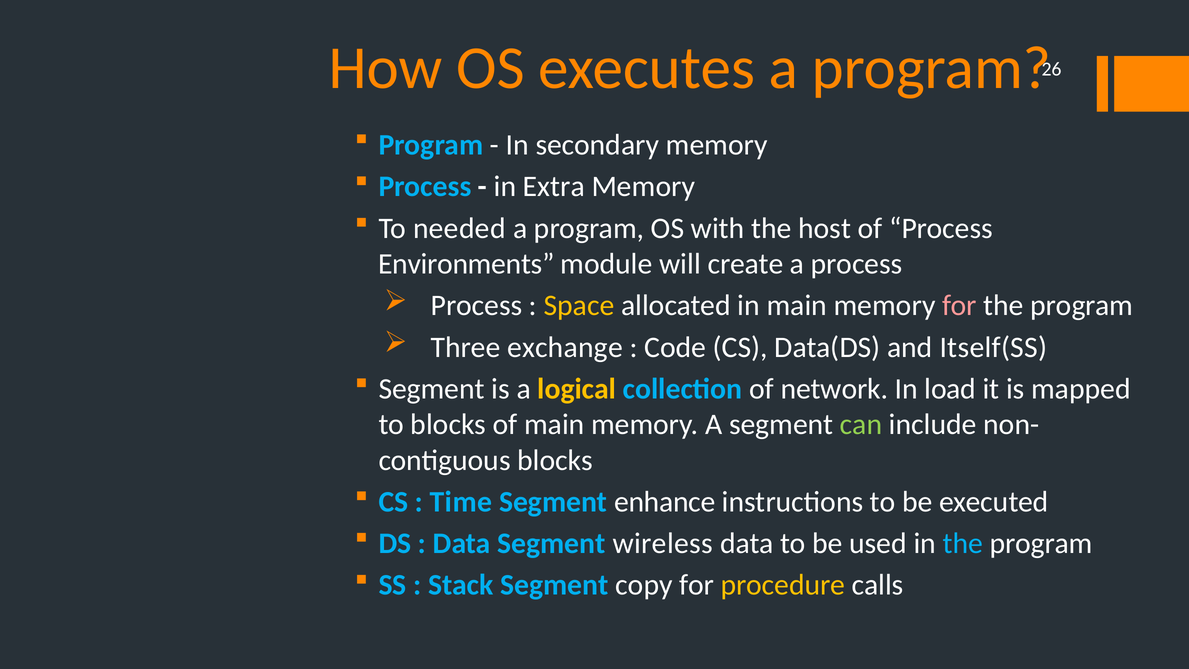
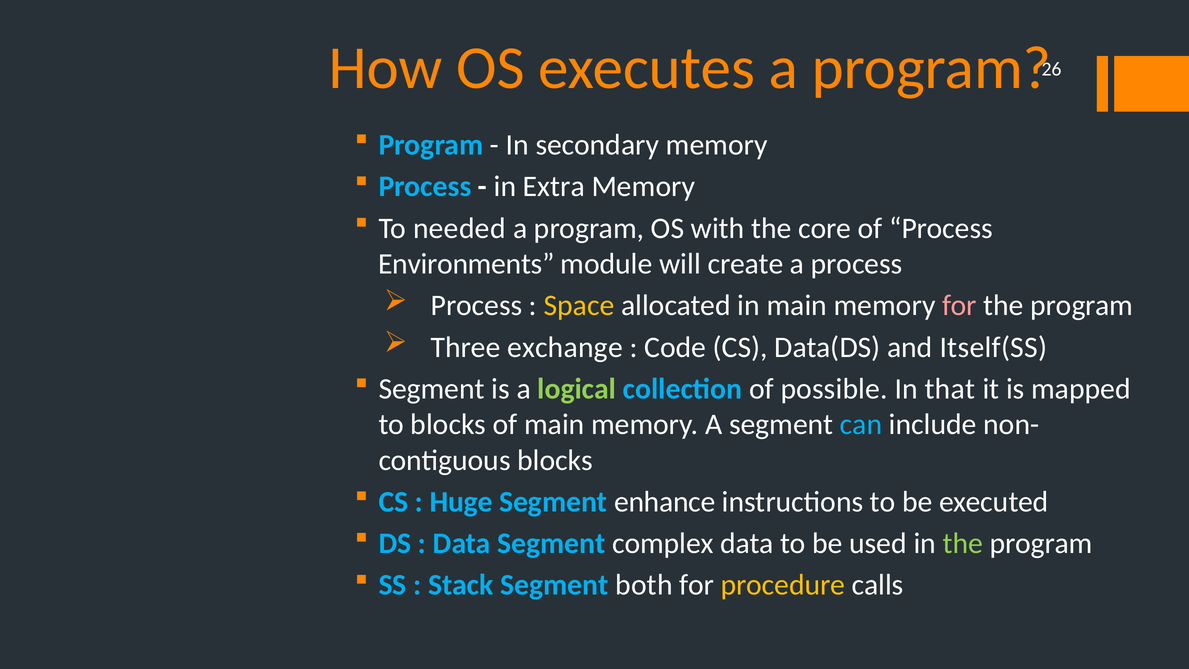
host: host -> core (825, 228)
logical colour: yellow -> light green (577, 389)
network: network -> possible (834, 389)
load: load -> that (950, 389)
can colour: light green -> light blue (861, 424)
Time: Time -> Huge (461, 502)
wireless: wireless -> complex (663, 543)
the colour: light blue -> light green (963, 543)
copy: copy -> both (644, 585)
